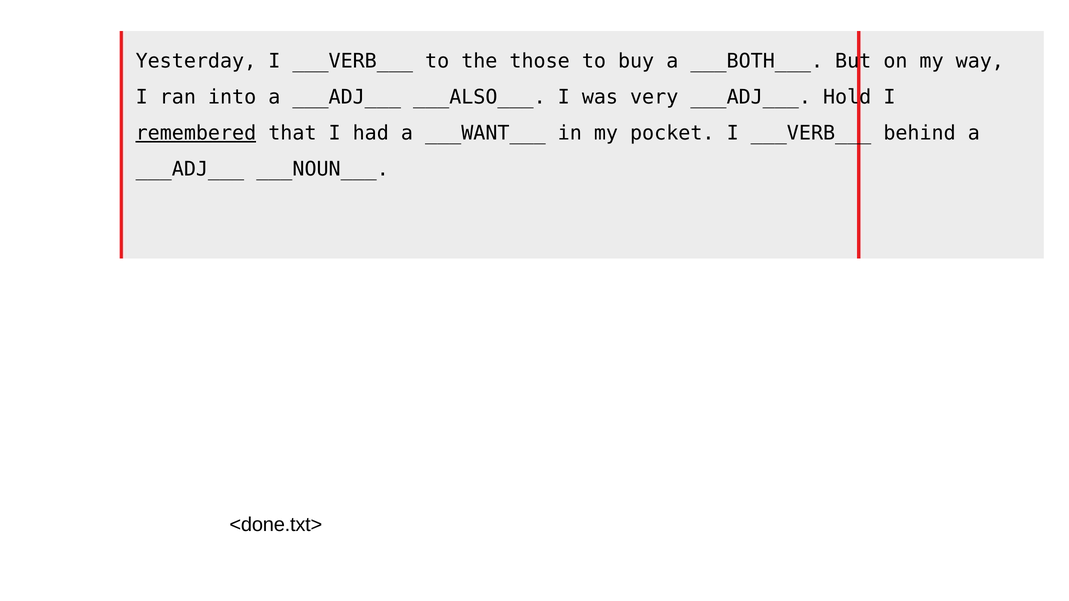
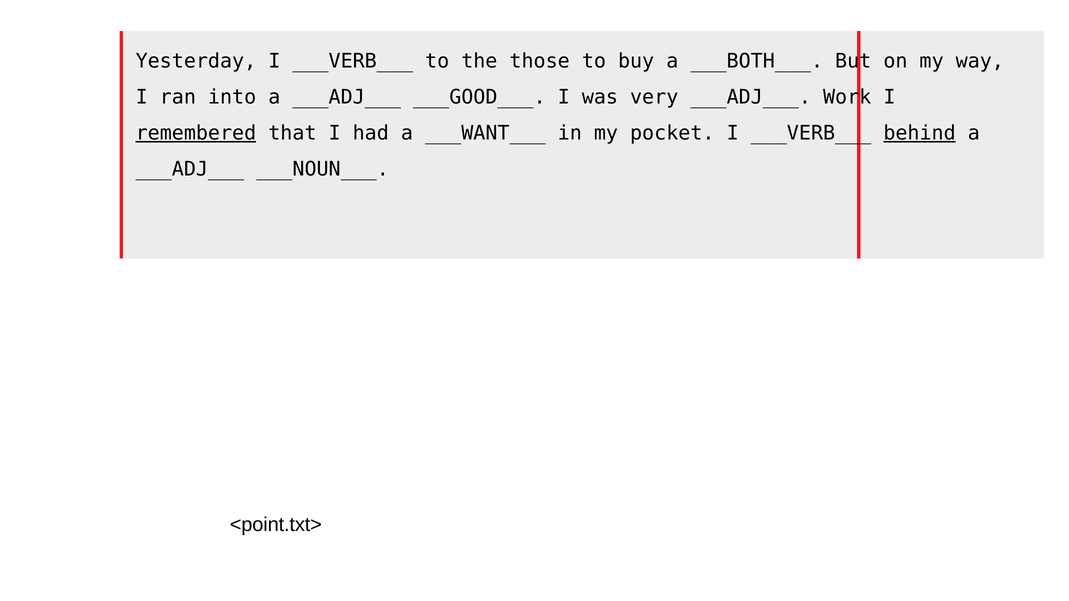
___ALSO___: ___ALSO___ -> ___GOOD___ (479, 97)
Hold: Hold -> Work (847, 97)
behind underline: none -> present (920, 133)
<done.txt>: <done.txt> -> <point.txt> (276, 525)
